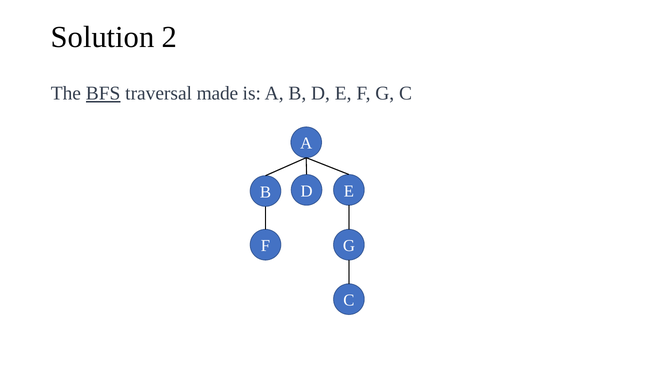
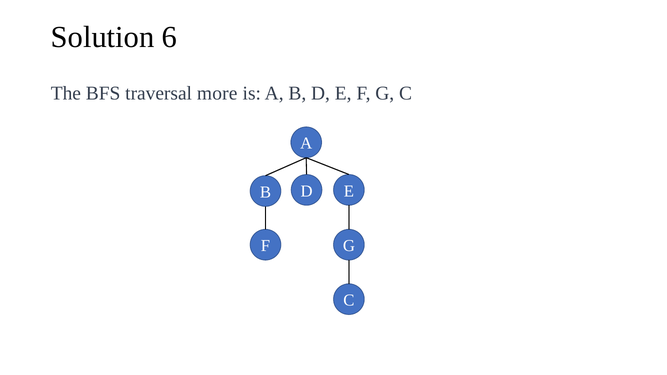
2: 2 -> 6 (170, 37)
BFS underline: present -> none (103, 93)
made: made -> more (217, 93)
